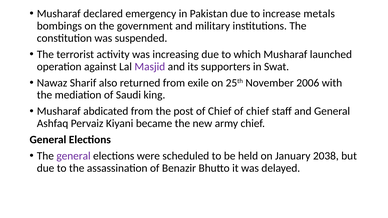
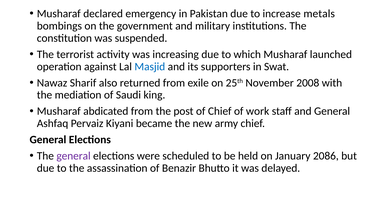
Masjid colour: purple -> blue (150, 67)
2006: 2006 -> 2008 (308, 83)
Chief of chief: chief -> work (258, 111)
2038: 2038 -> 2086 (326, 156)
